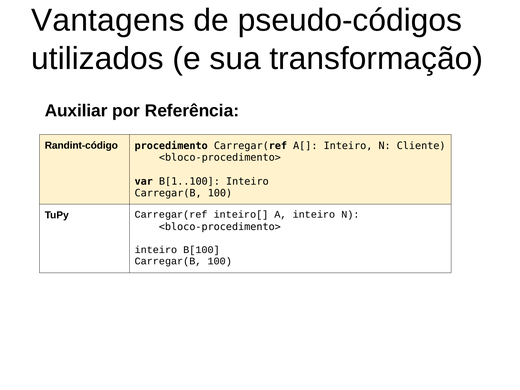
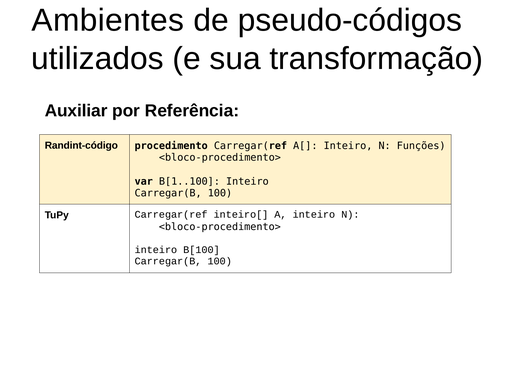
Vantagens: Vantagens -> Ambientes (108, 20)
Cliente: Cliente -> Funções (421, 146)
